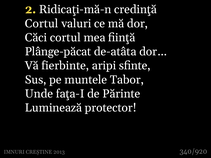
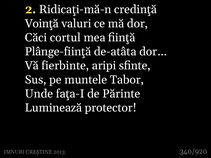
Cortul: Cortul -> Voinţă (42, 24)
Plânge-păcat: Plânge-păcat -> Plânge-fiinţă (58, 52)
